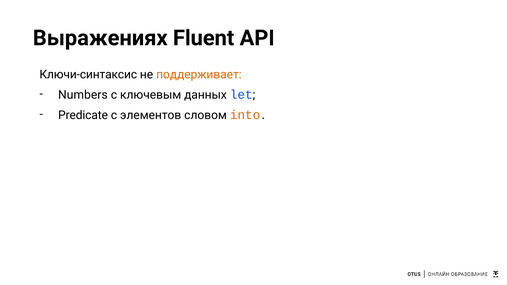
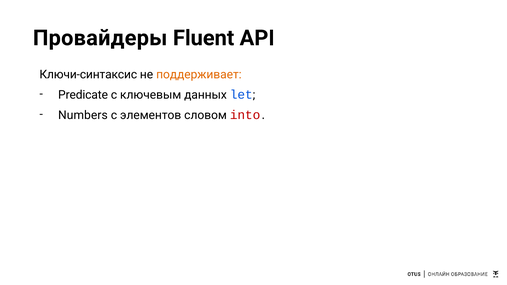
Выражениях: Выражениях -> Провайдеры (100, 38)
Numbers: Numbers -> Predicate (83, 95)
Predicate: Predicate -> Numbers (83, 115)
into colour: orange -> red (245, 115)
